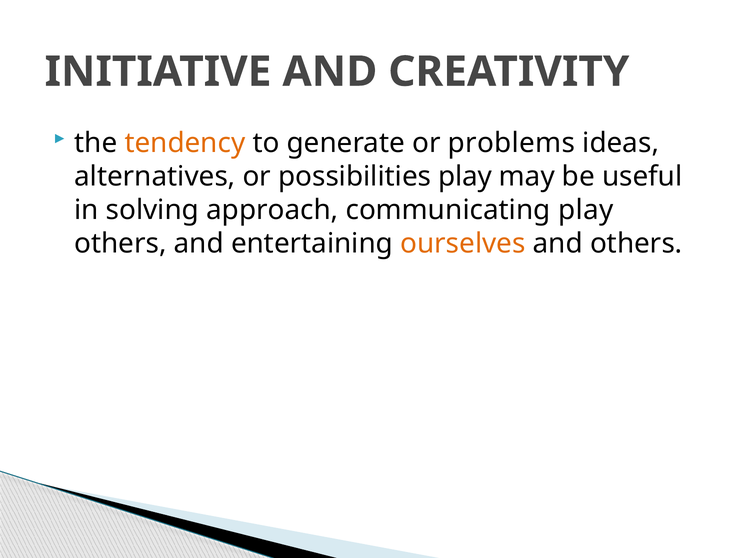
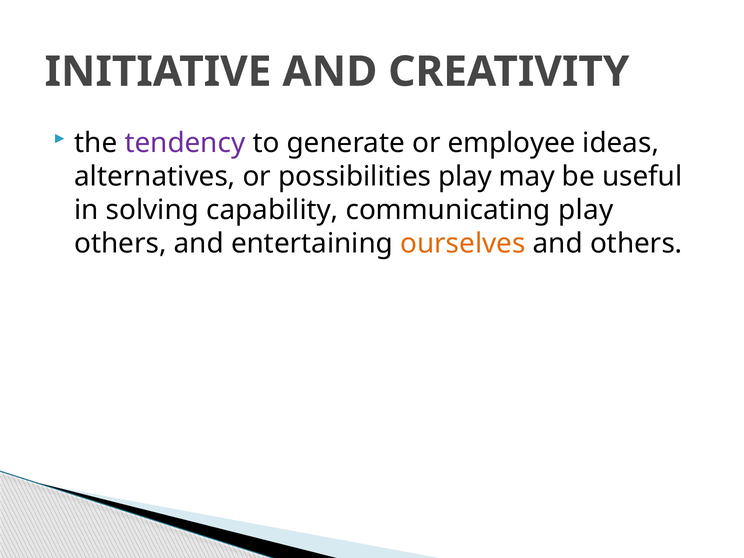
tendency colour: orange -> purple (185, 143)
problems: problems -> employee (512, 143)
approach: approach -> capability (272, 210)
